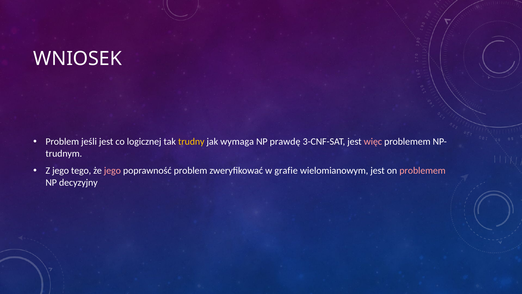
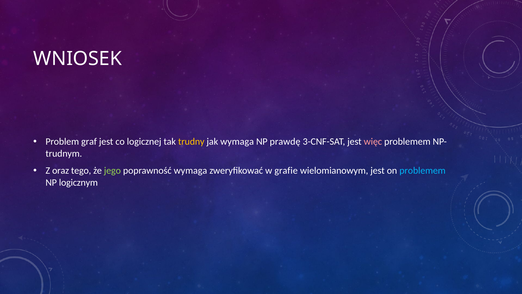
jeśli: jeśli -> graf (89, 142)
Z jego: jego -> oraz (61, 170)
jego colour: pink -> light green (112, 170)
poprawność problem: problem -> wymaga (190, 170)
problemem colour: pink -> light blue (423, 170)
decyzyjny: decyzyjny -> logicznym (78, 182)
